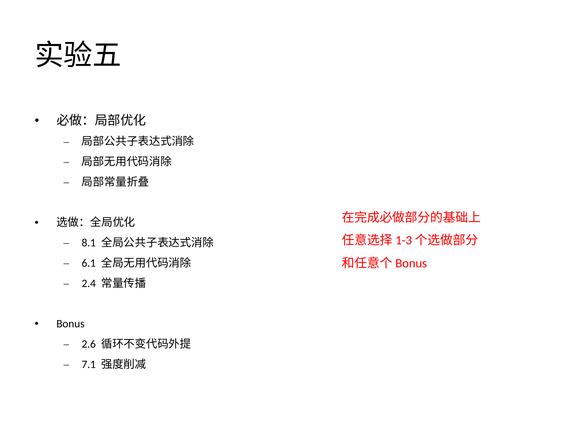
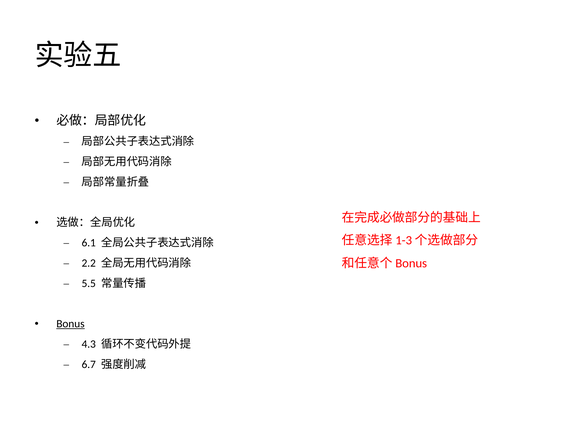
8.1: 8.1 -> 6.1 (89, 243)
6.1: 6.1 -> 2.2 (89, 263)
2.4: 2.4 -> 5.5 (89, 283)
Bonus underline: none -> present (70, 323)
2.6: 2.6 -> 4.3 (89, 344)
7.1: 7.1 -> 6.7 (89, 364)
